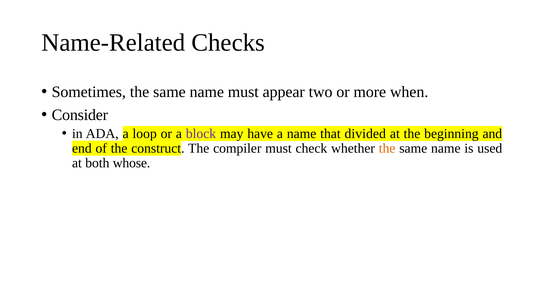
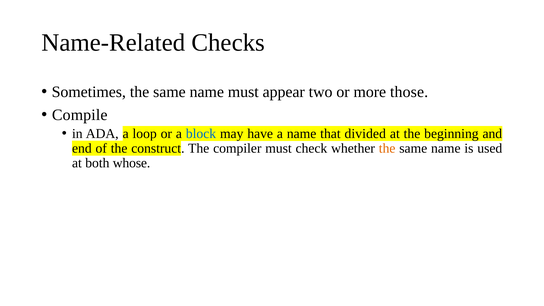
when: when -> those (409, 92)
Consider: Consider -> Compile (80, 115)
block colour: purple -> blue (201, 134)
